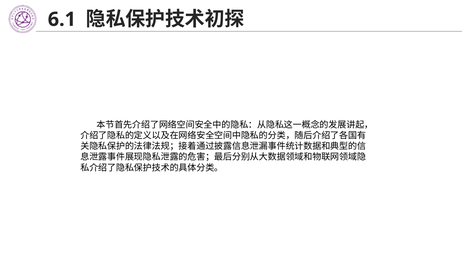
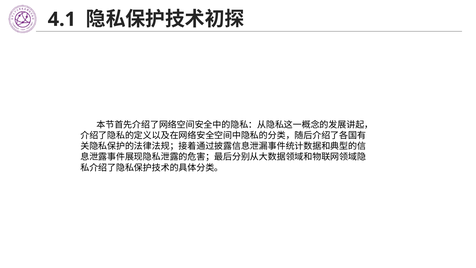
6.1: 6.1 -> 4.1 (62, 19)
